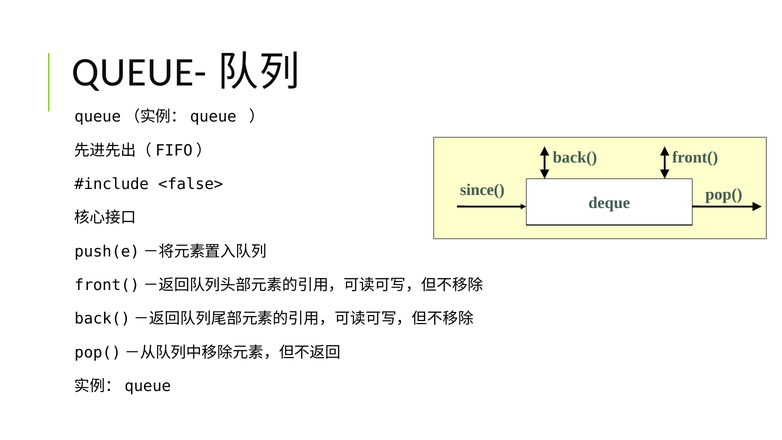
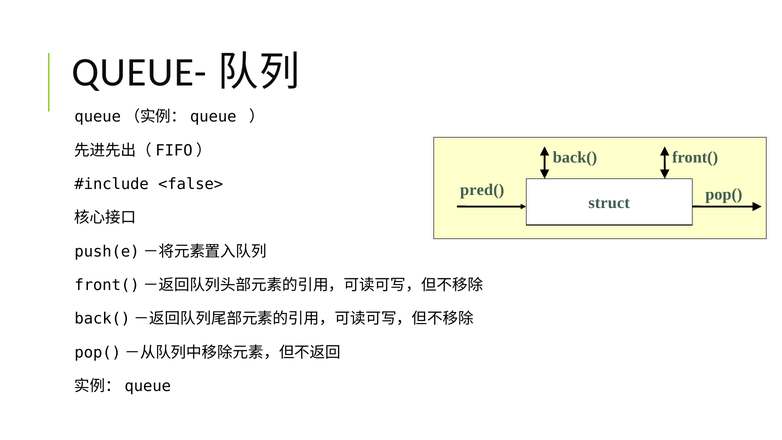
since(: since( -> pred( (482, 190)
deque: deque -> struct (609, 203)
